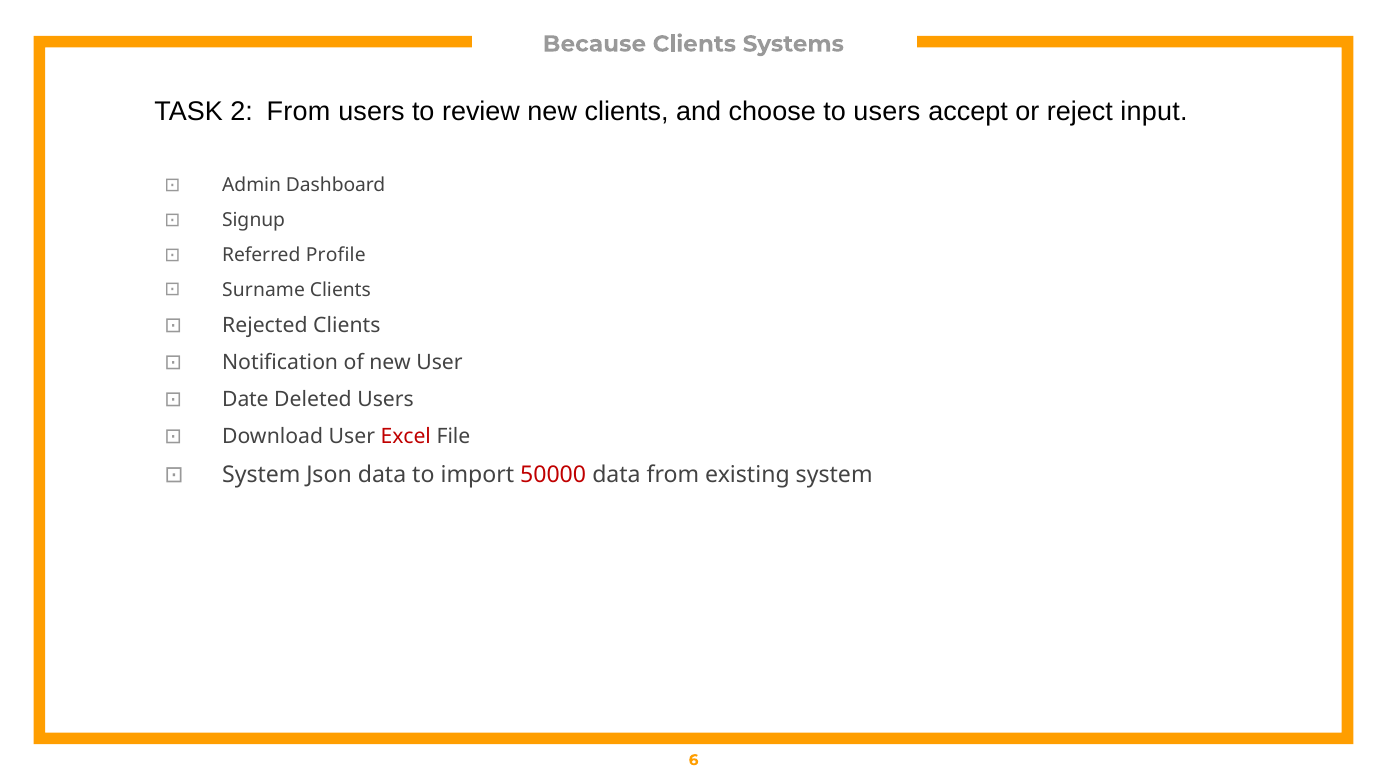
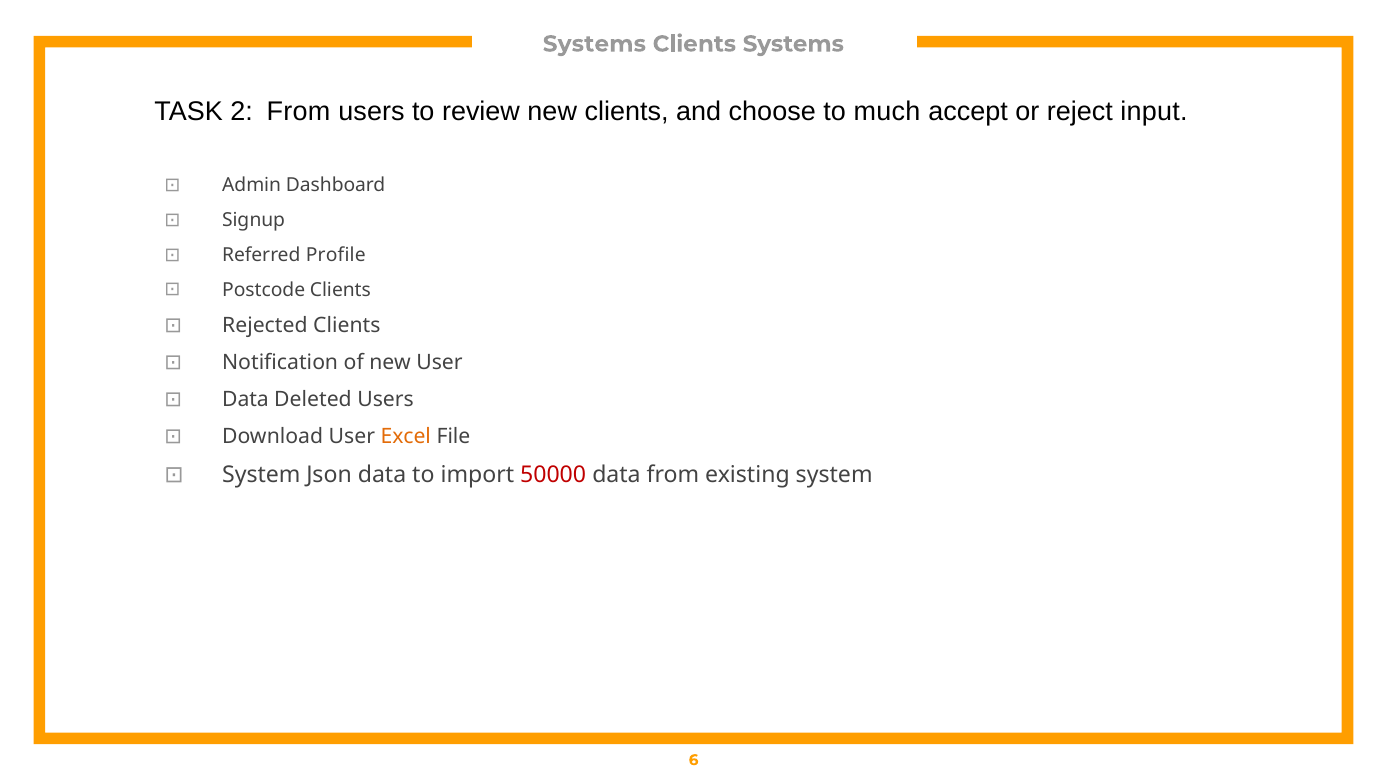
Because: Because -> Systems (594, 44)
to users: users -> much (887, 112)
Surname: Surname -> Postcode (264, 290)
Date: Date -> Data (245, 400)
Excel colour: red -> orange (406, 437)
